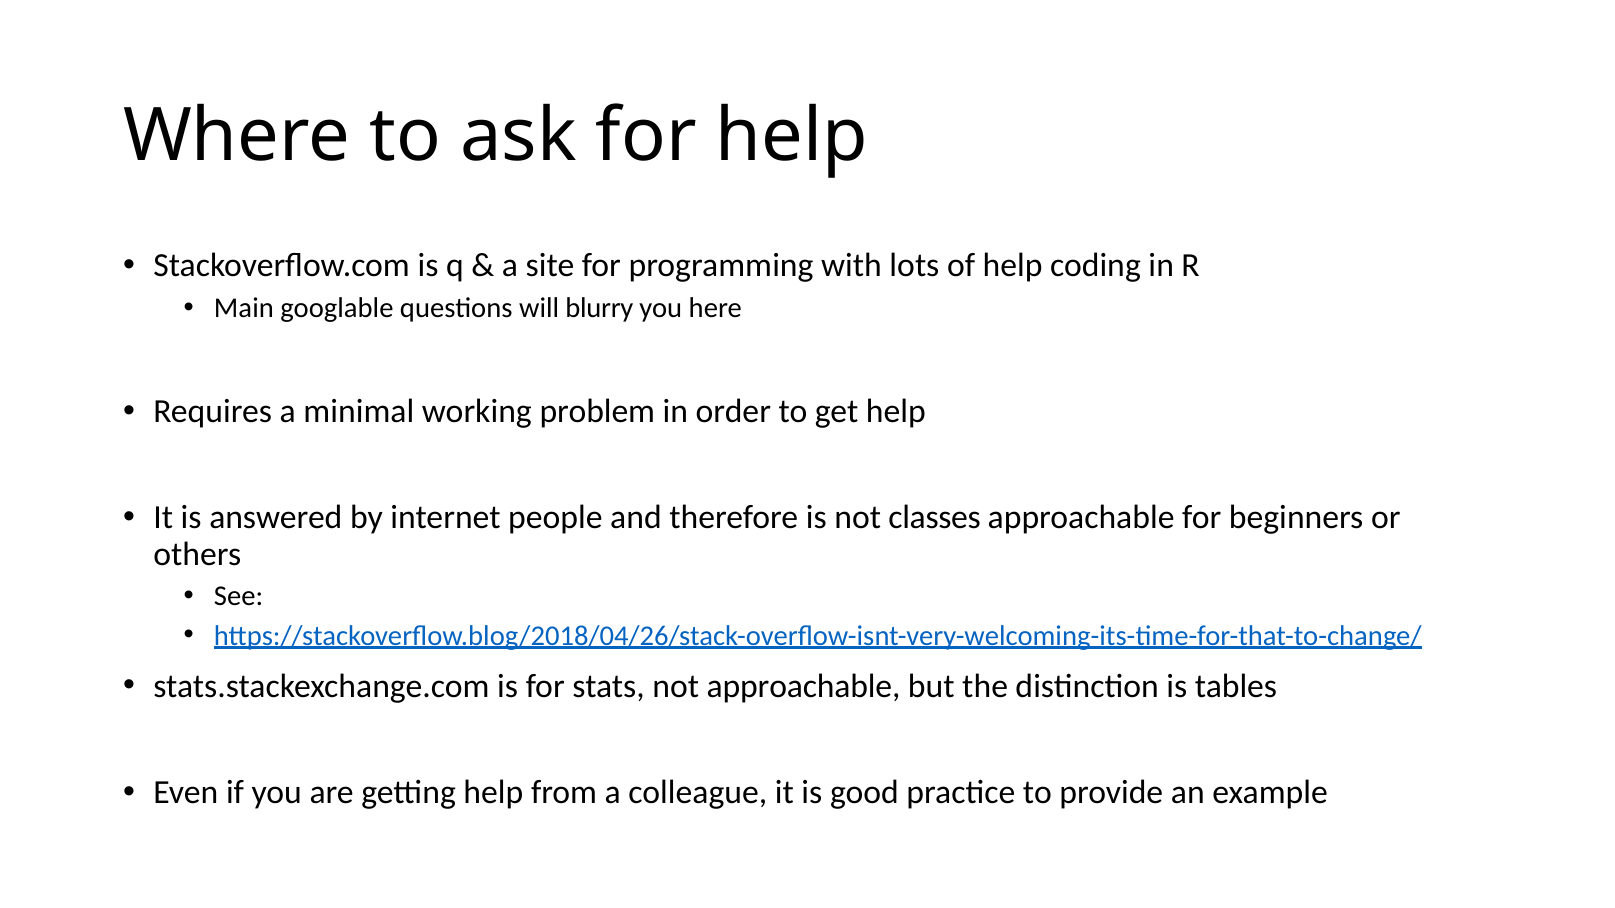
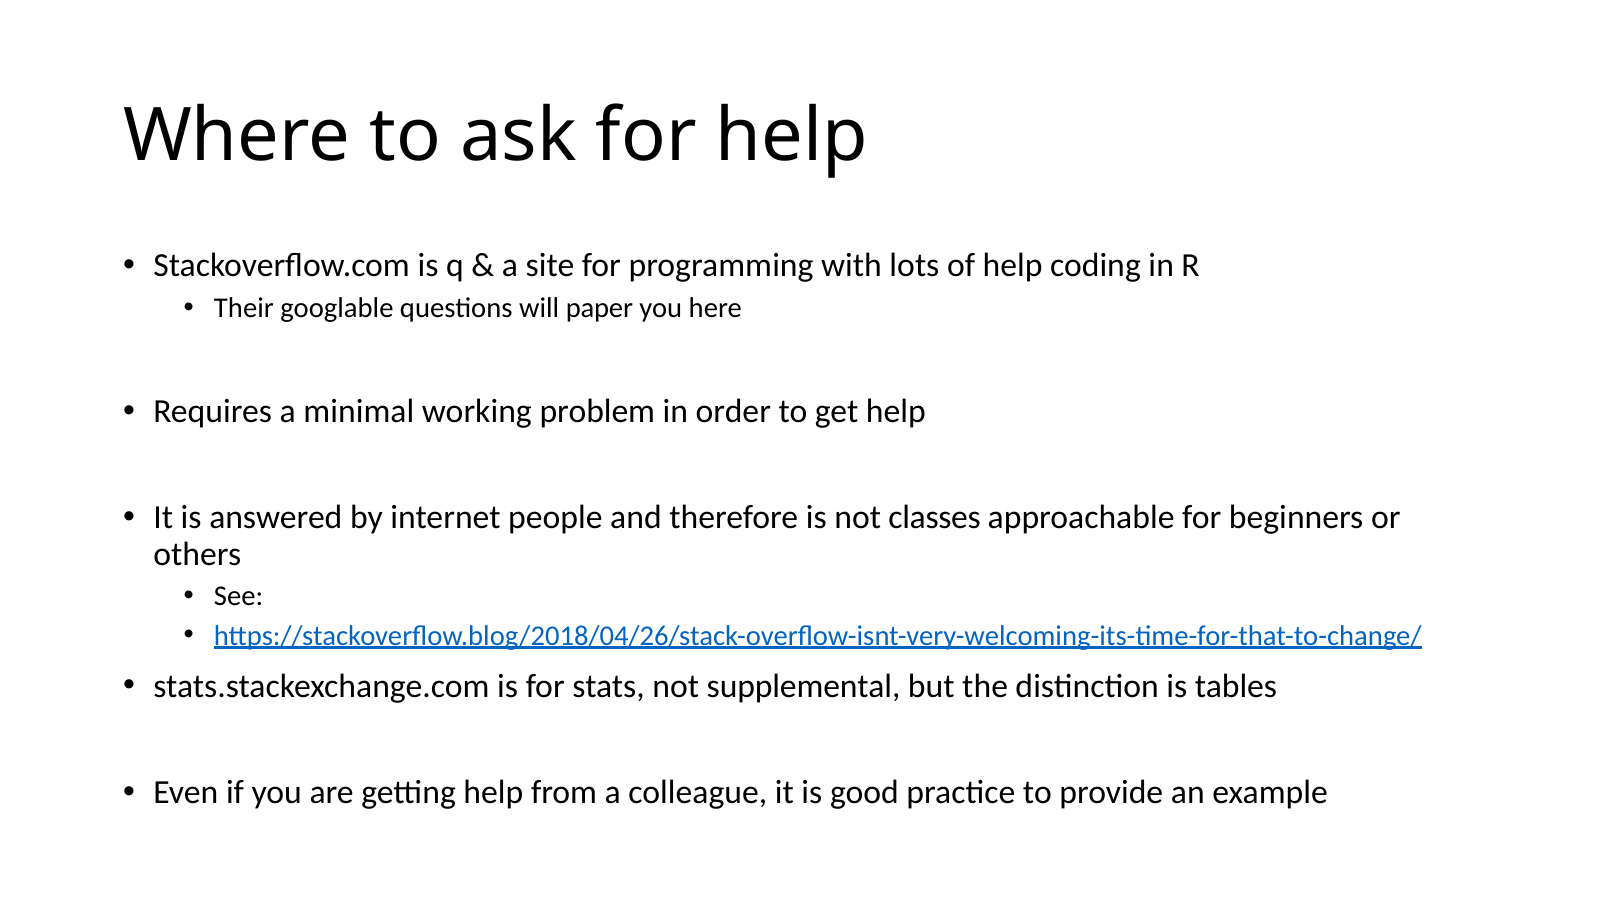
Main: Main -> Their (244, 308)
blurry: blurry -> paper (599, 308)
not approachable: approachable -> supplemental (804, 686)
